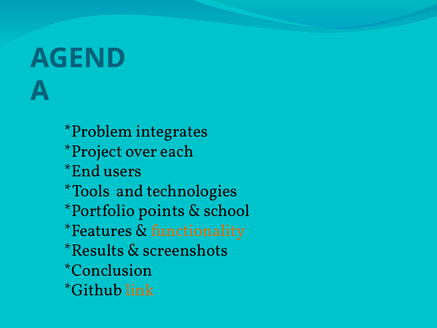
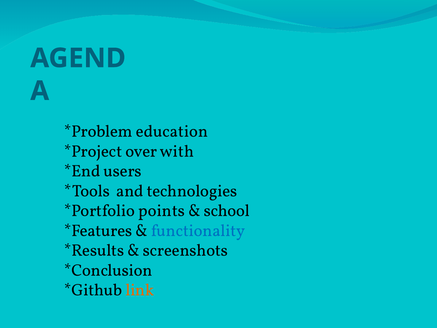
integrates: integrates -> education (172, 131)
each: each -> with (177, 151)
functionality colour: orange -> blue (198, 230)
